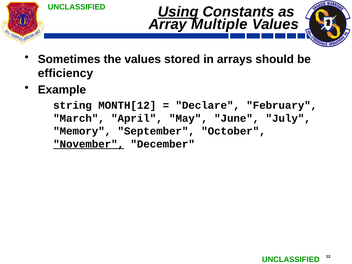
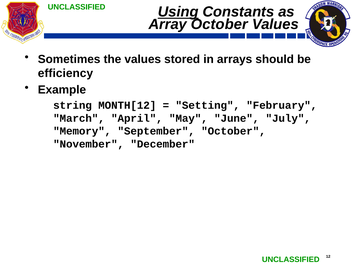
Array Multiple: Multiple -> October (219, 24)
Declare: Declare -> Setting (208, 105)
November underline: present -> none (89, 144)
